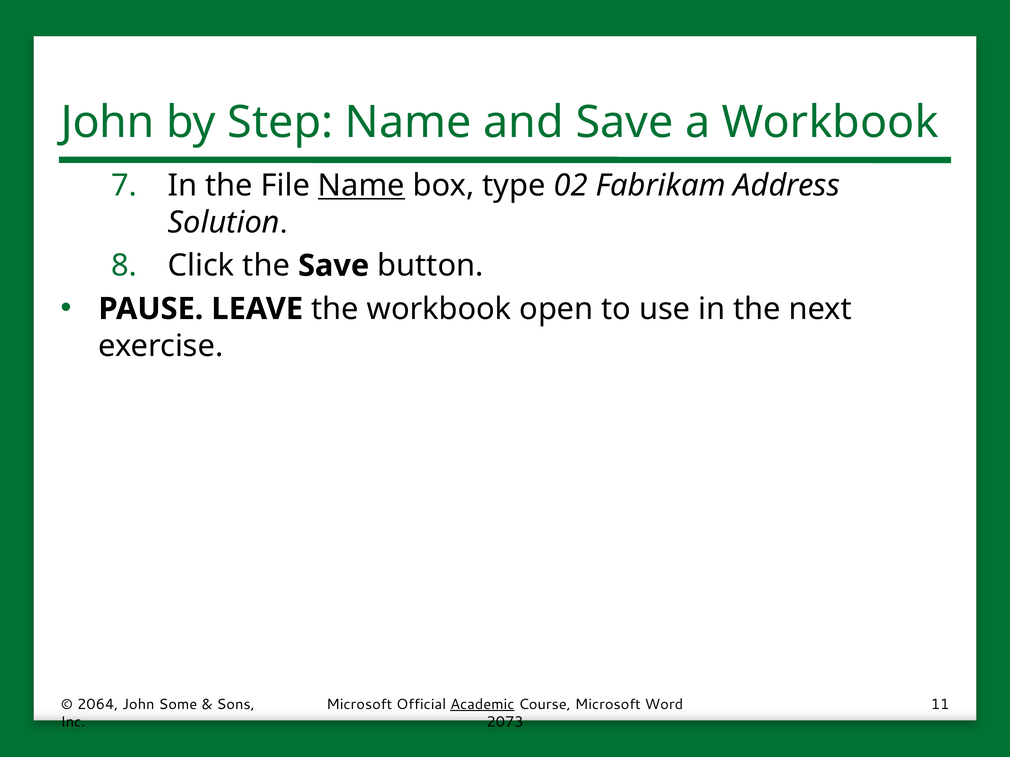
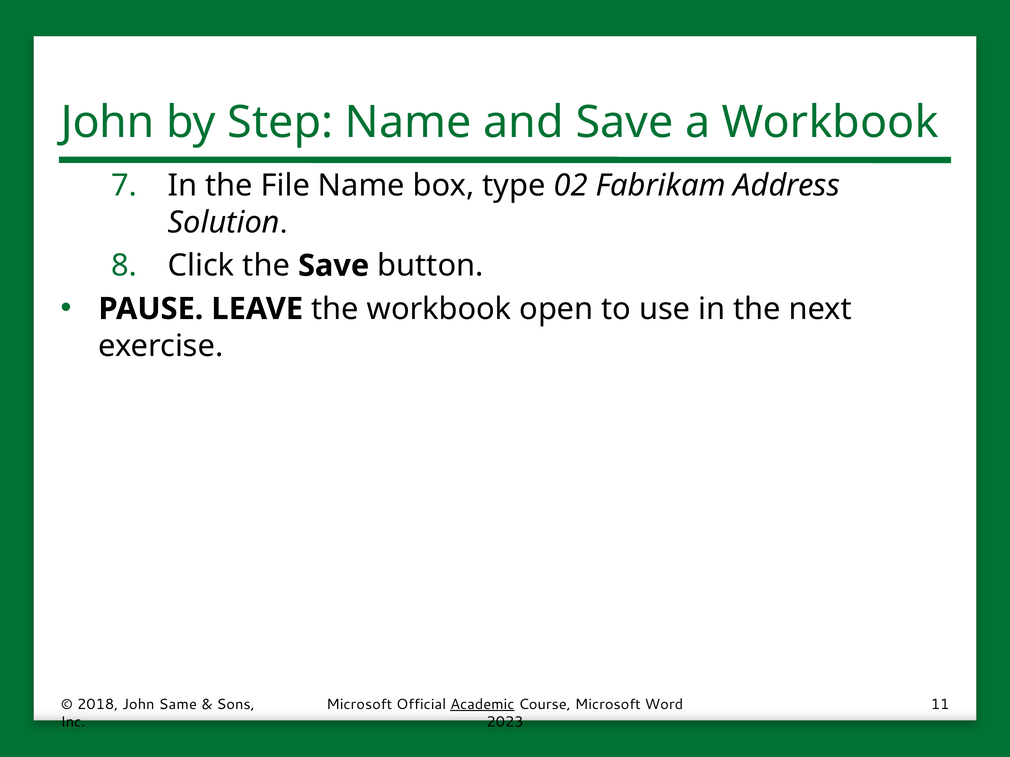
Name underline: present -> none (361, 186)
2064: 2064 -> 2018 (98, 705)
Some: Some -> Same (178, 705)
2073: 2073 -> 2023 (505, 722)
